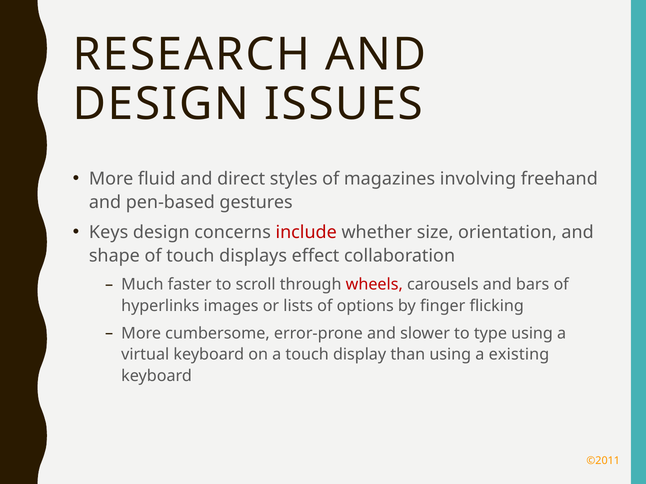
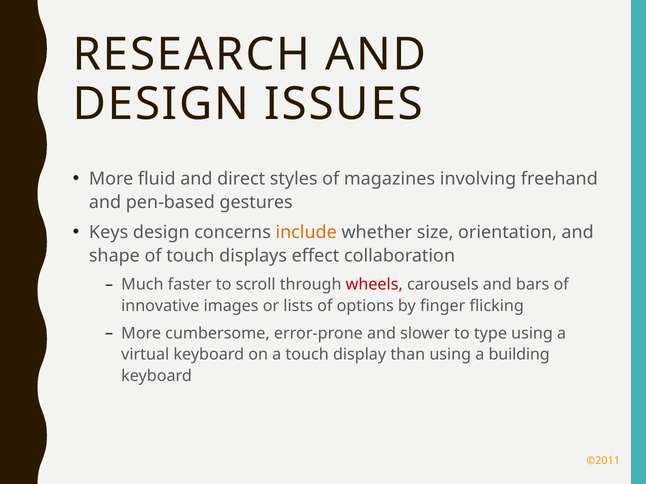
include colour: red -> orange (306, 233)
hyperlinks: hyperlinks -> innovative (160, 306)
existing: existing -> building (519, 355)
